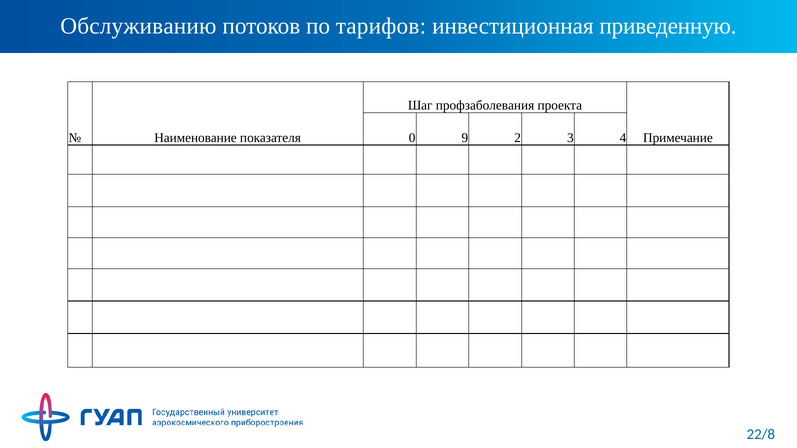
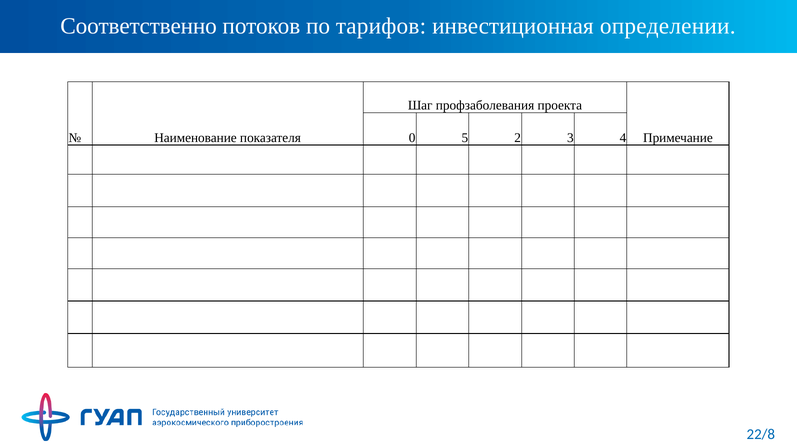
Обслуживанию: Обслуживанию -> Соответственно (139, 26)
приведенную: приведенную -> определении (668, 26)
9: 9 -> 5 (465, 138)
